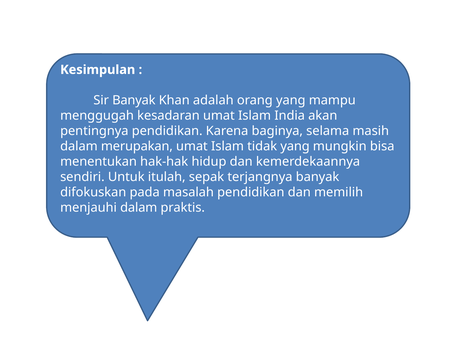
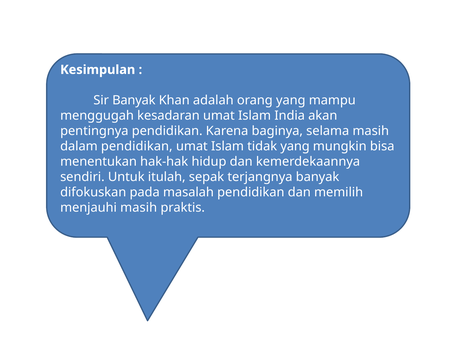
dalam merupakan: merupakan -> pendidikan (137, 146)
menjauhi dalam: dalam -> masih (139, 208)
